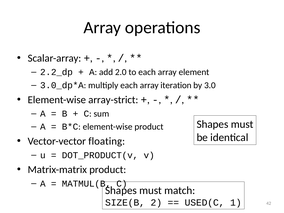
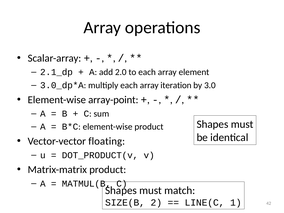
2.2_dp: 2.2_dp -> 2.1_dp (56, 72)
array-strict: array-strict -> array-point (113, 100)
USED(C: USED(C -> LINE(C (205, 203)
